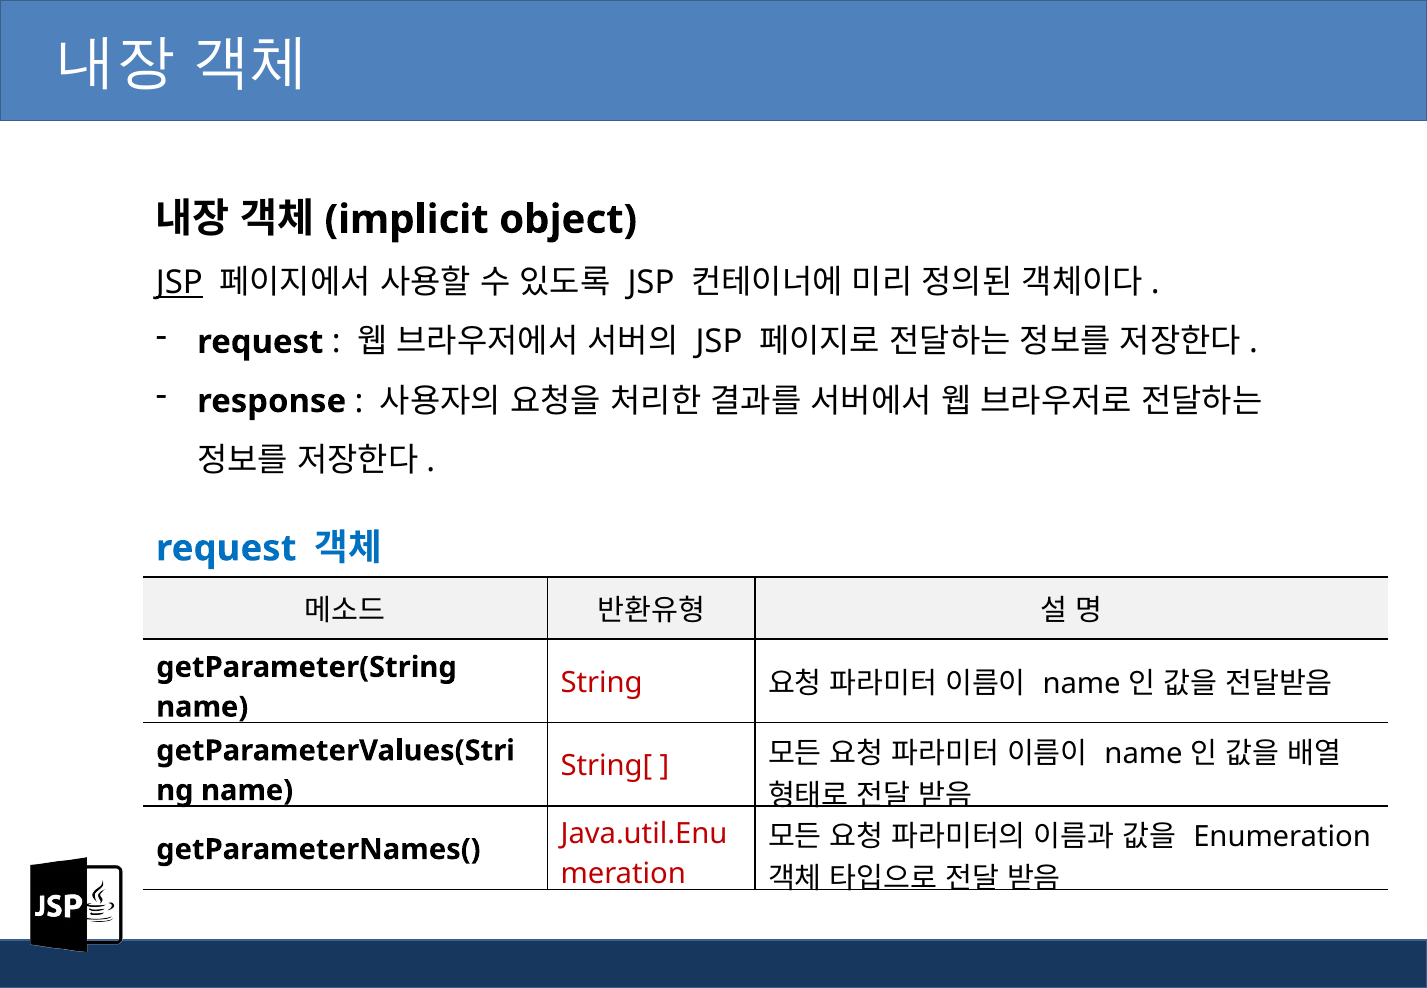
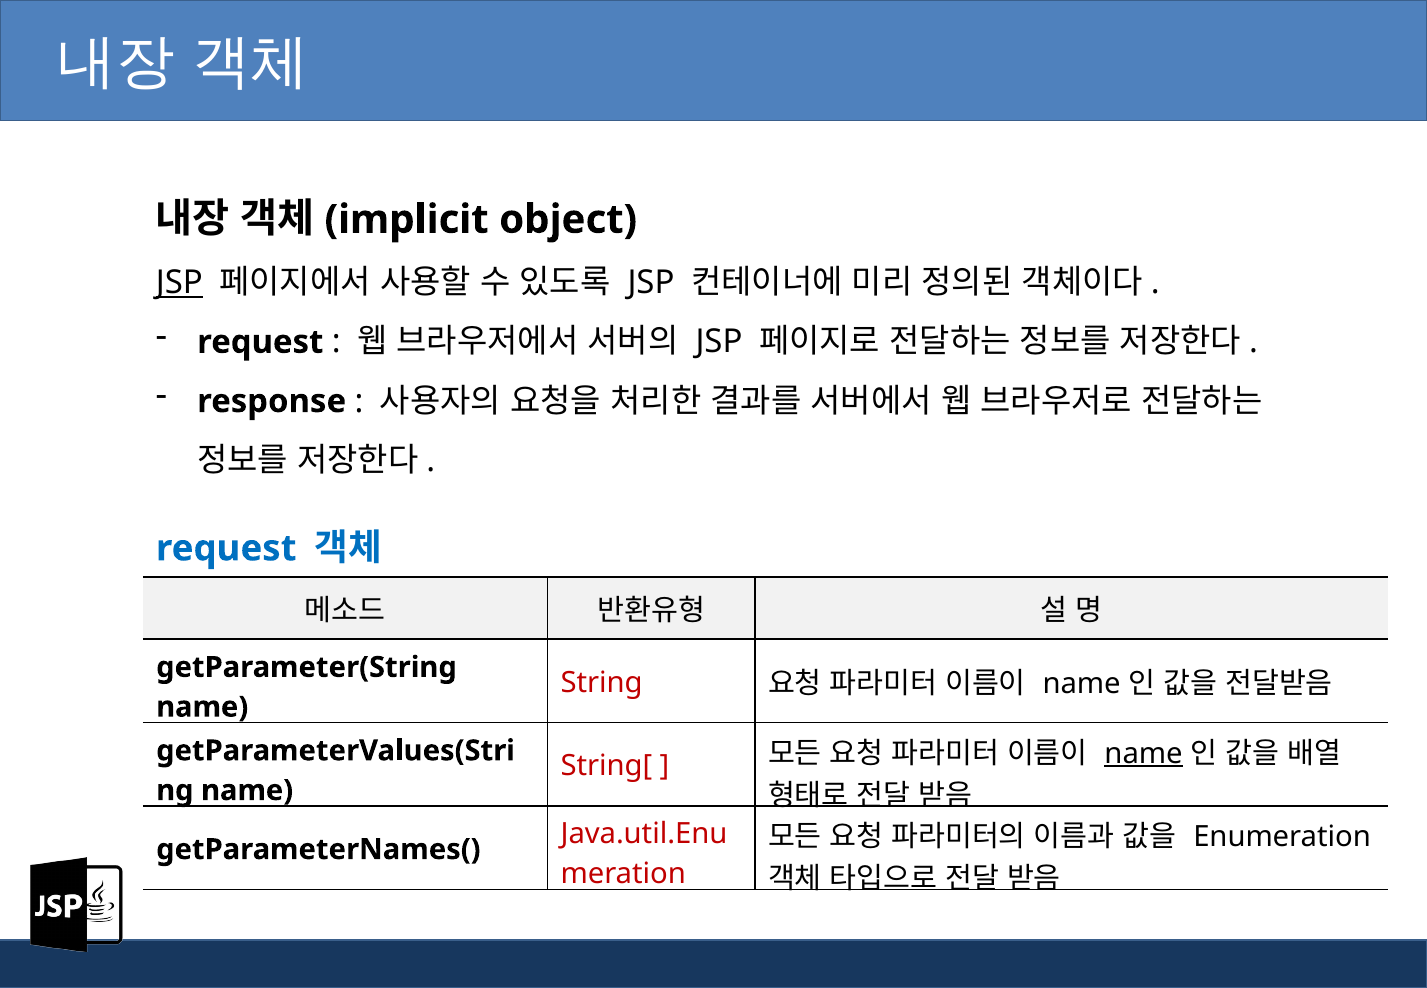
name underline: none -> present (1144, 753)
